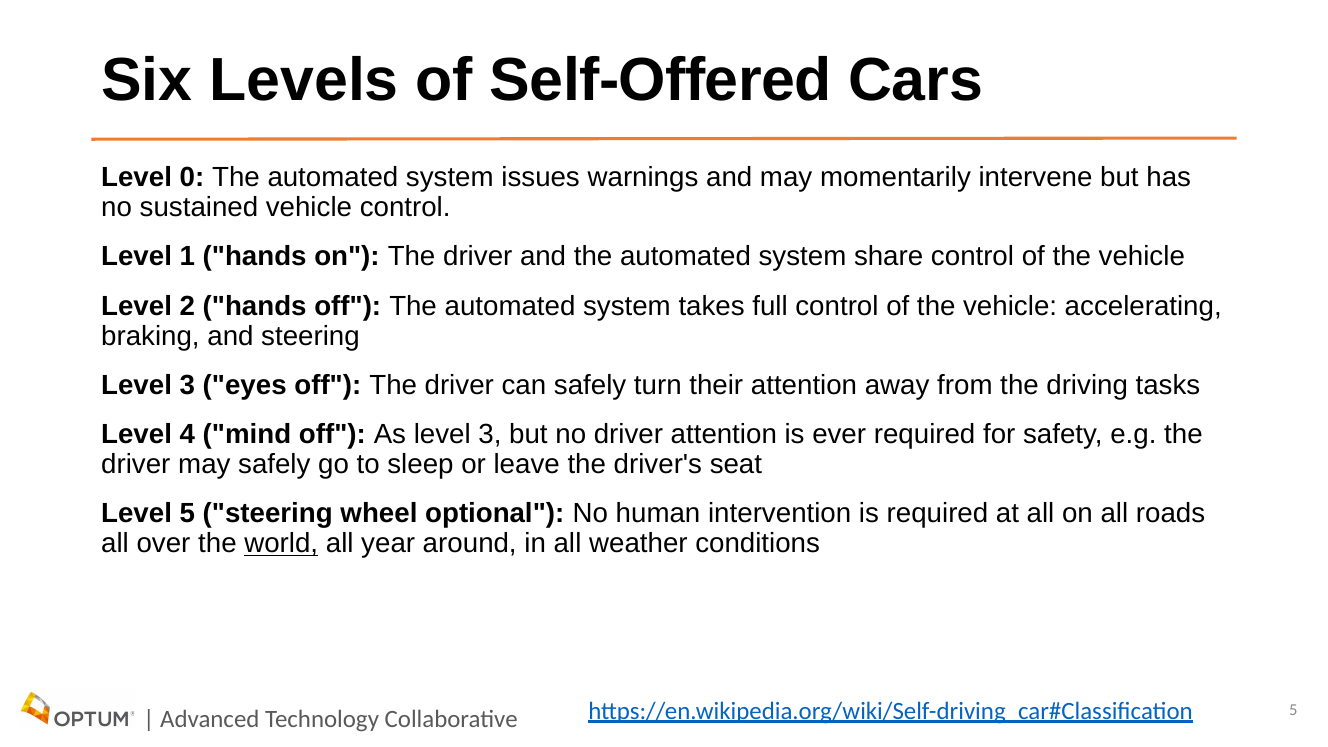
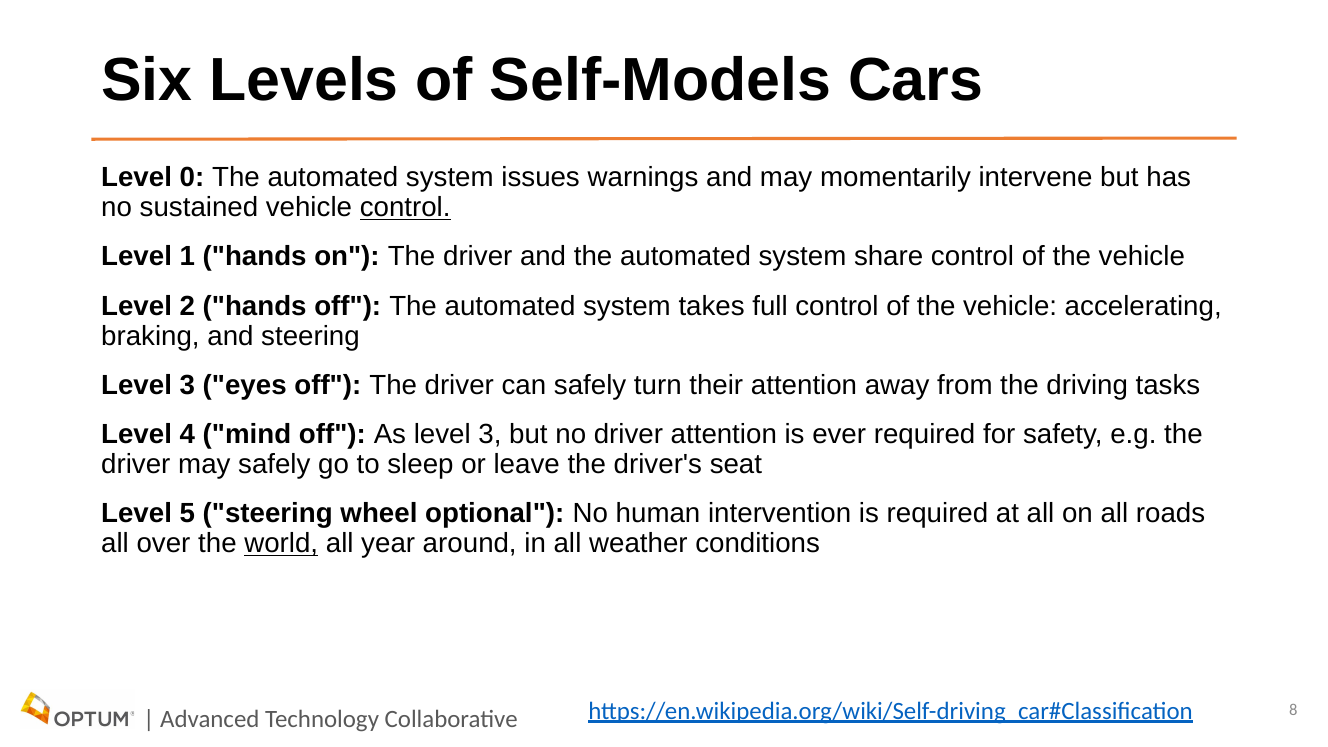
Self-Offered: Self-Offered -> Self-Models (660, 80)
control underline: none -> present (405, 208)
5: 5 -> 8 (1293, 710)
